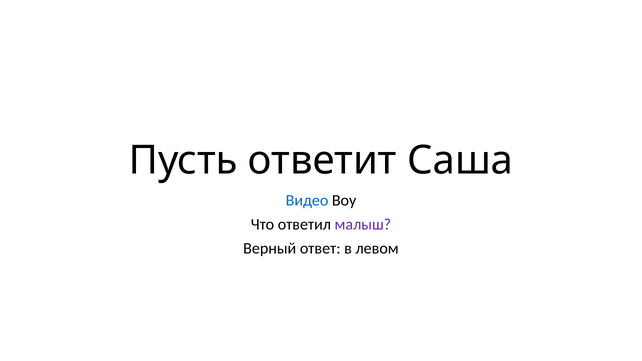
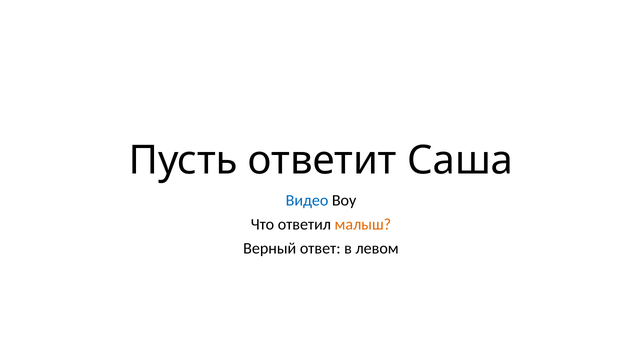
малыш colour: purple -> orange (363, 225)
